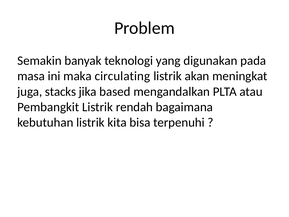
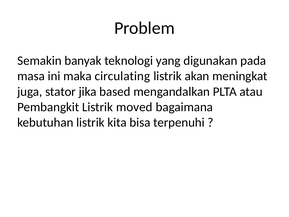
stacks: stacks -> stator (61, 91)
rendah: rendah -> moved (134, 107)
